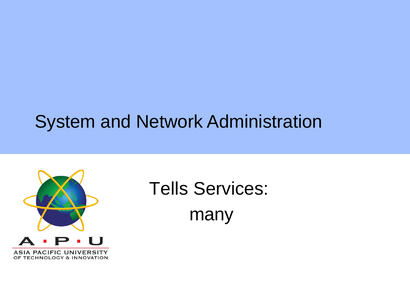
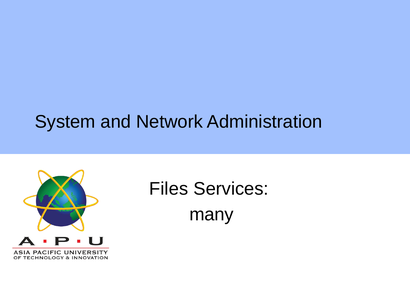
Tells: Tells -> Files (169, 189)
